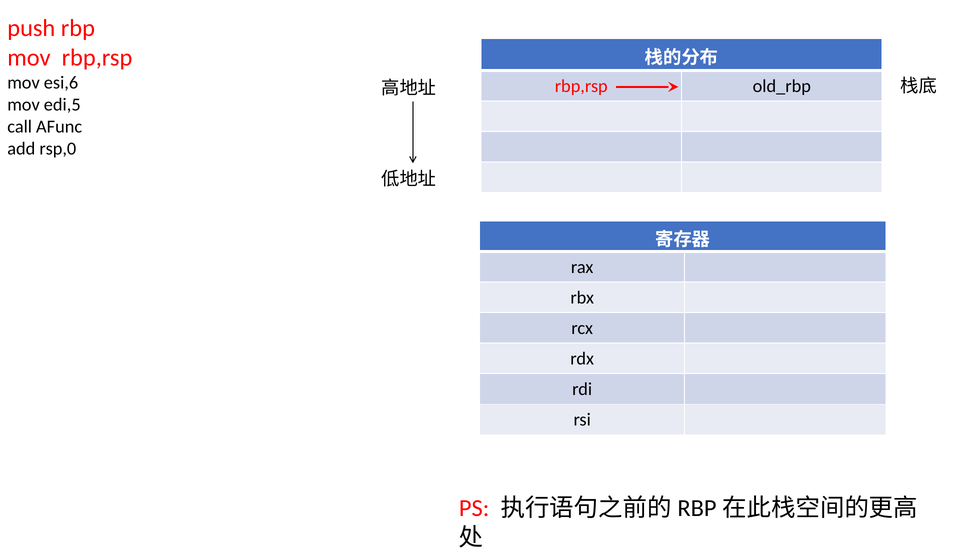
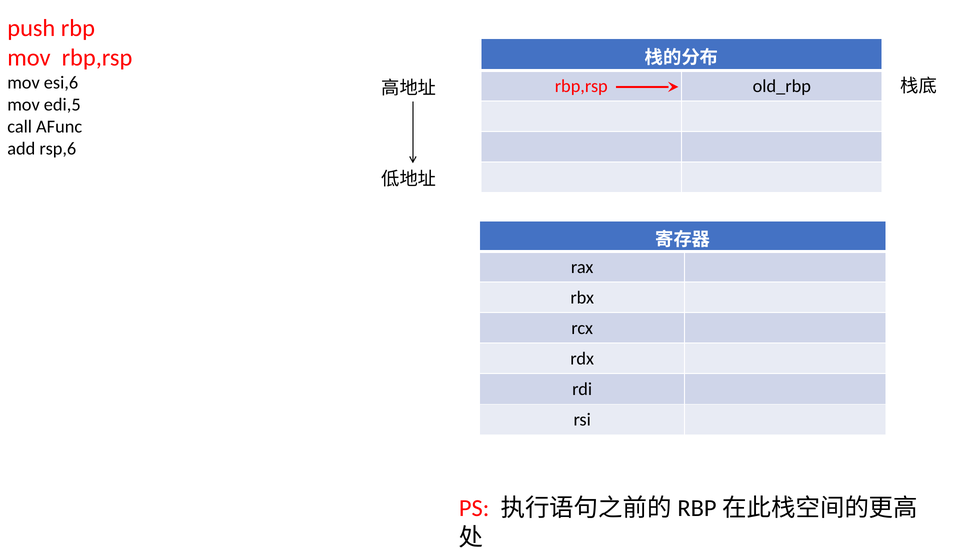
rsp,0: rsp,0 -> rsp,6 (58, 149)
